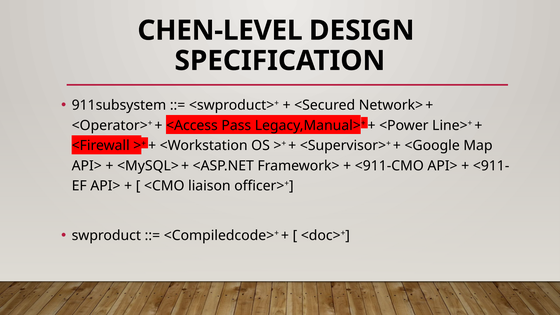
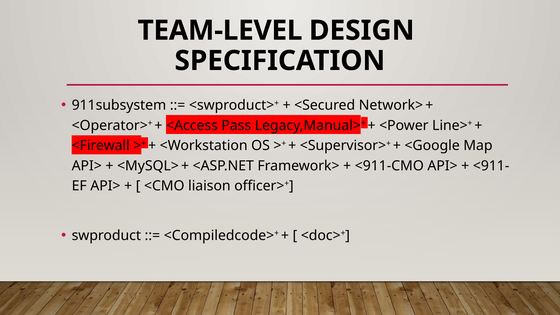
CHEN-LEVEL: CHEN-LEVEL -> TEAM-LEVEL (220, 30)
